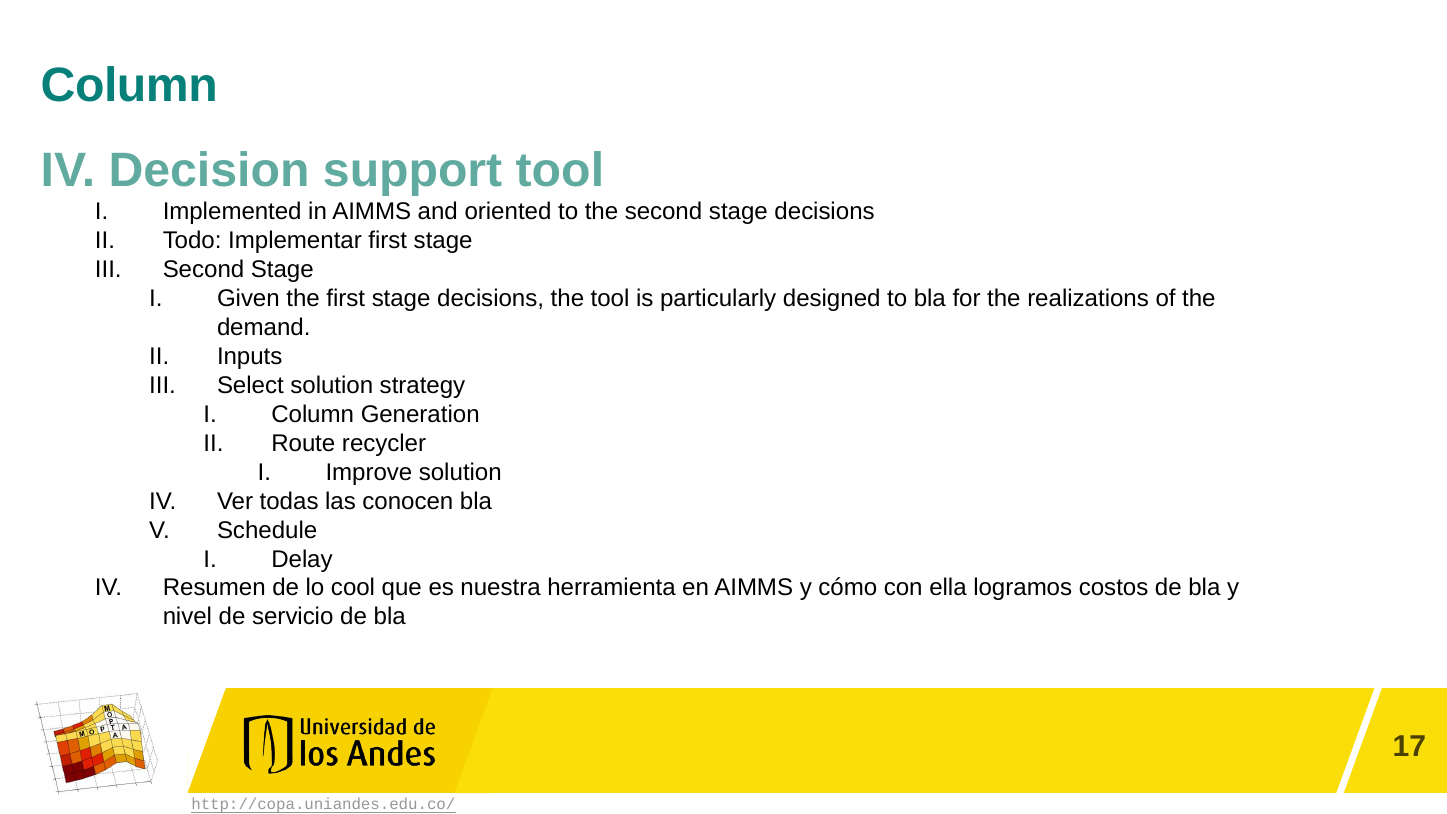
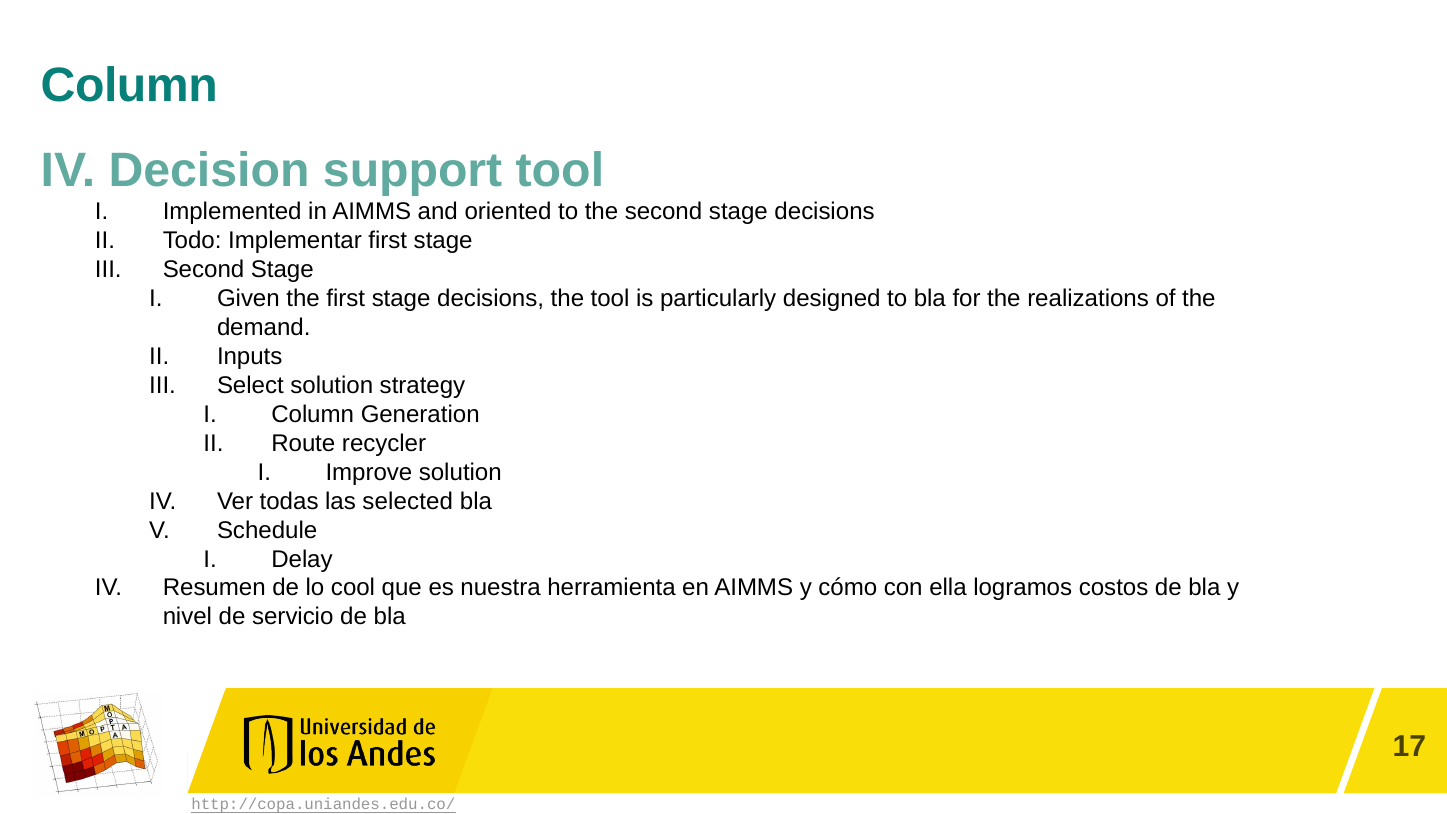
conocen: conocen -> selected (408, 501)
